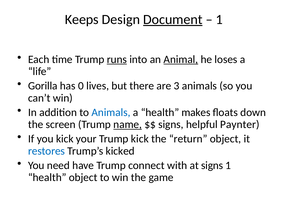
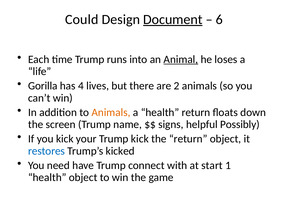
Keeps: Keeps -> Could (82, 19)
1: 1 -> 6 (219, 19)
runs underline: present -> none (117, 59)
0: 0 -> 4 (81, 86)
3: 3 -> 2 (177, 86)
Animals colour: blue -> orange (111, 112)
health makes: makes -> return (196, 112)
name underline: present -> none (128, 124)
Paynter: Paynter -> Possibly (240, 124)
at signs: signs -> start (212, 165)
